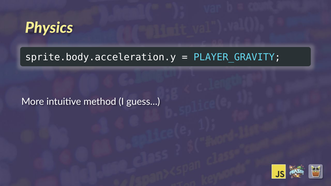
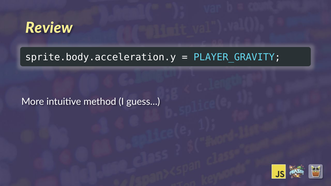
Physics: Physics -> Review (49, 28)
